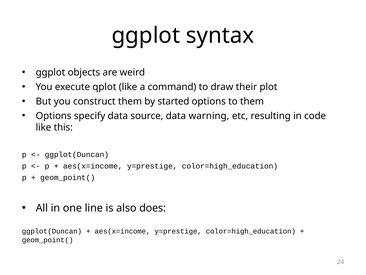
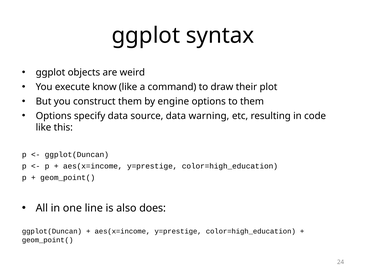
qplot: qplot -> know (104, 87)
started: started -> engine (173, 101)
